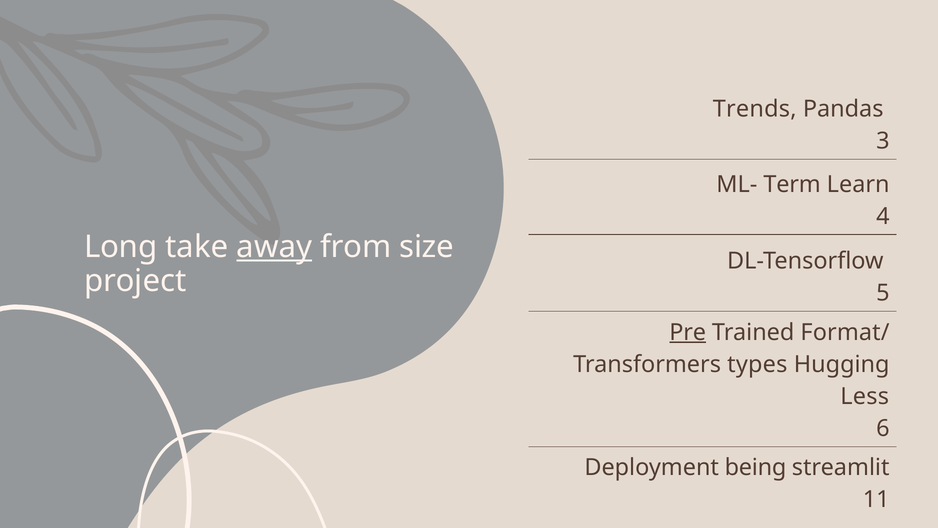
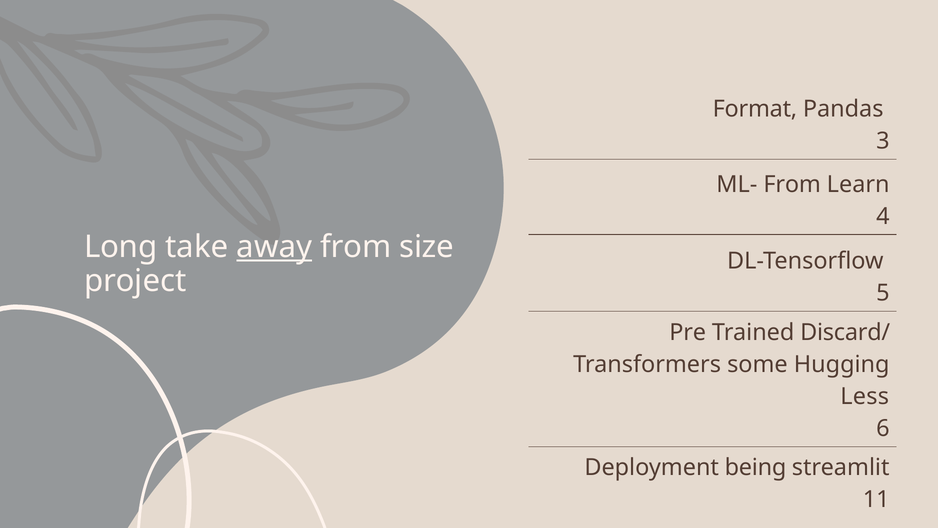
Trends: Trends -> Format (755, 109)
ML- Term: Term -> From (792, 184)
Pre underline: present -> none (688, 332)
Format/: Format/ -> Discard/ (845, 332)
types: types -> some (757, 364)
